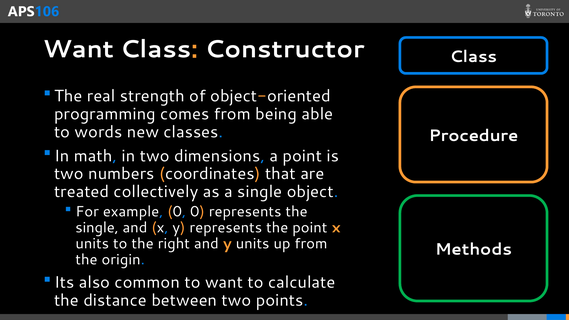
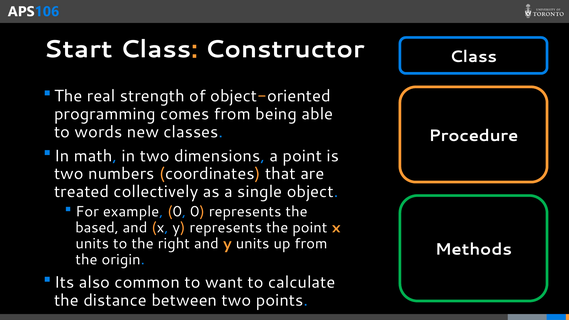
Want: Want -> Start (78, 49)
single: single -> based (97, 228)
